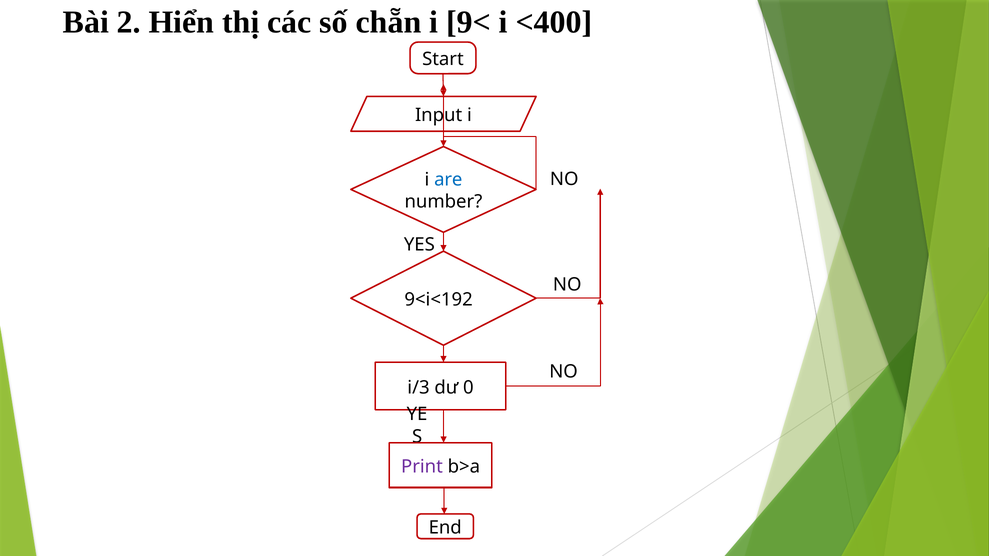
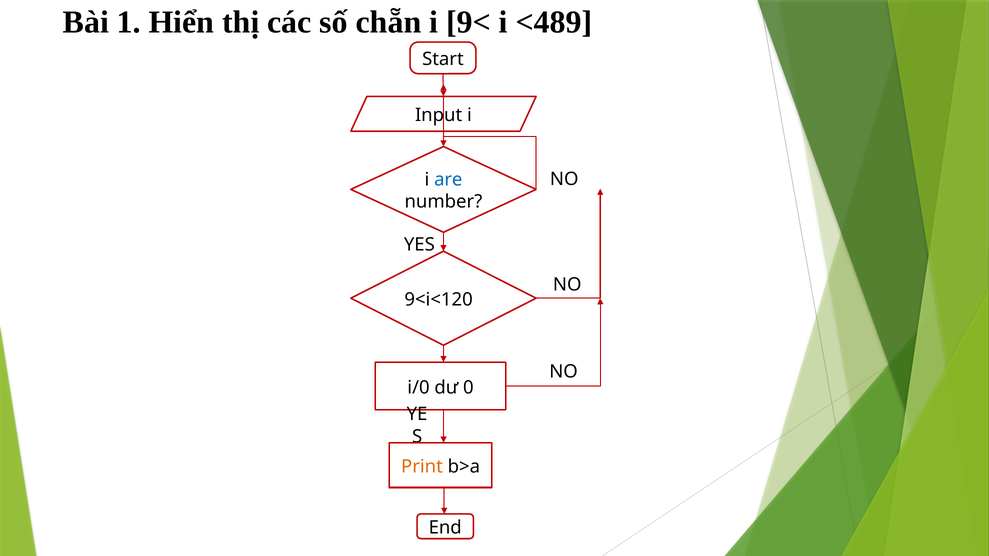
2: 2 -> 1 (129, 22)
<400: <400 -> <489 (554, 22)
9<i<192: 9<i<192 -> 9<i<120 (439, 300)
i/3: i/3 -> i/0 (418, 388)
Print colour: purple -> orange (422, 467)
